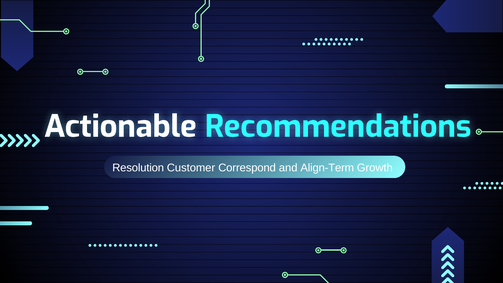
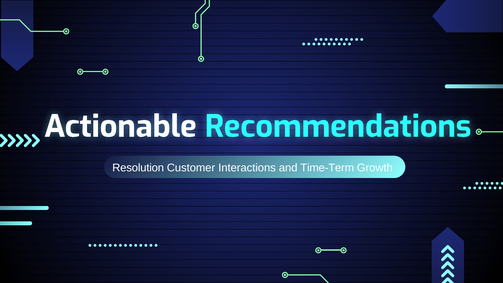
Correspond: Correspond -> Interactions (247, 168)
Align-Term: Align-Term -> Time-Term (327, 168)
